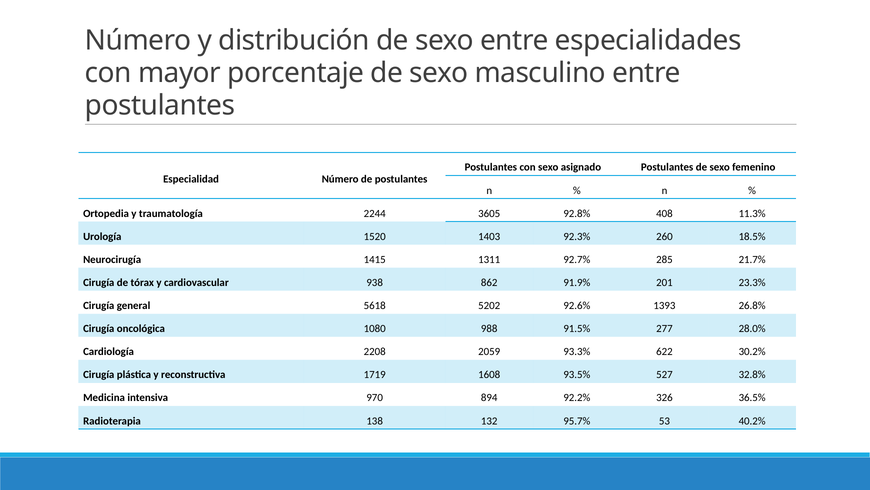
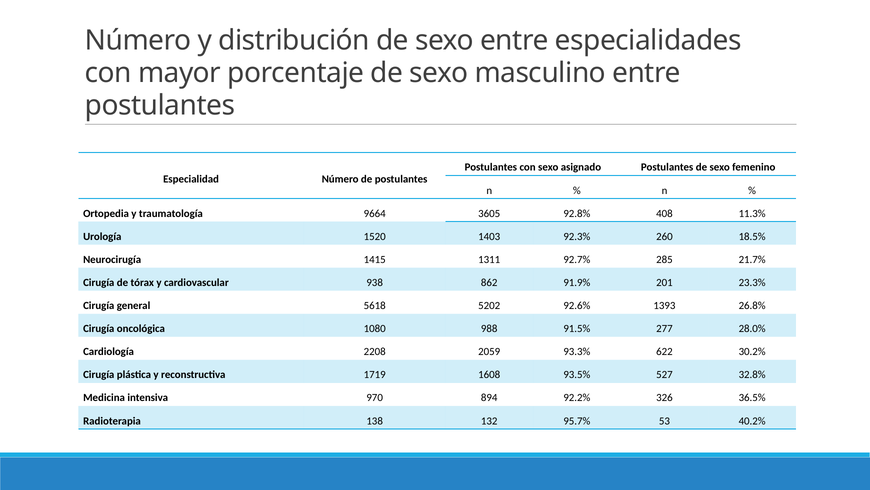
2244: 2244 -> 9664 (375, 213)
